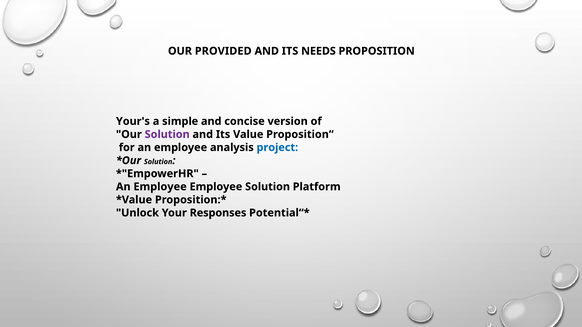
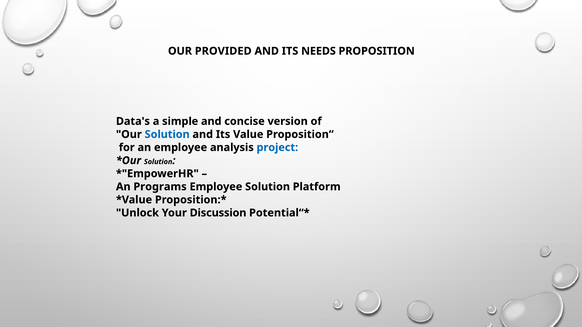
Your's: Your's -> Data's (133, 121)
Solution colour: purple -> blue (167, 134)
Employee: Employee -> Programs (160, 187)
Responses: Responses -> Discussion (218, 213)
